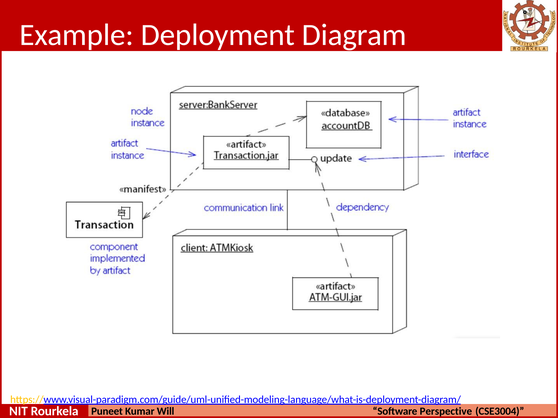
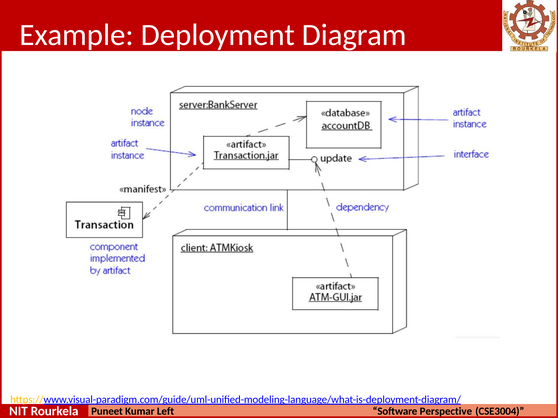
Will: Will -> Left (166, 412)
